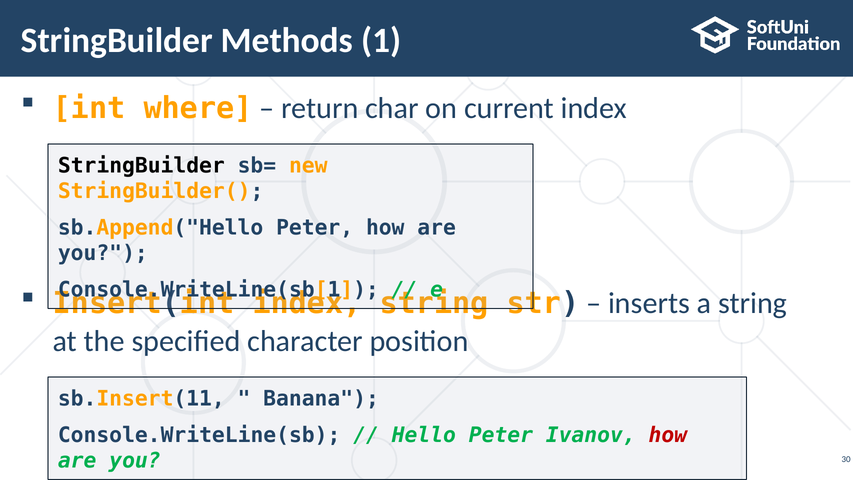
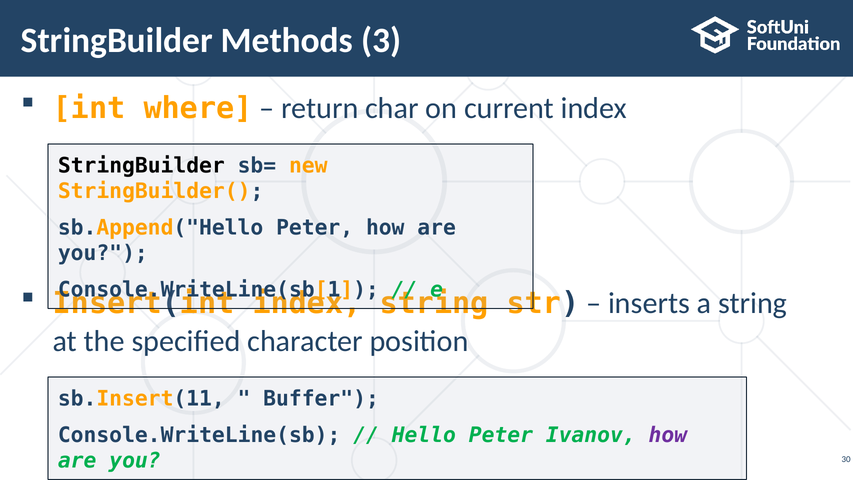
1: 1 -> 3 (381, 40)
Banana: Banana -> Buffer (321, 399)
how colour: red -> purple (668, 435)
